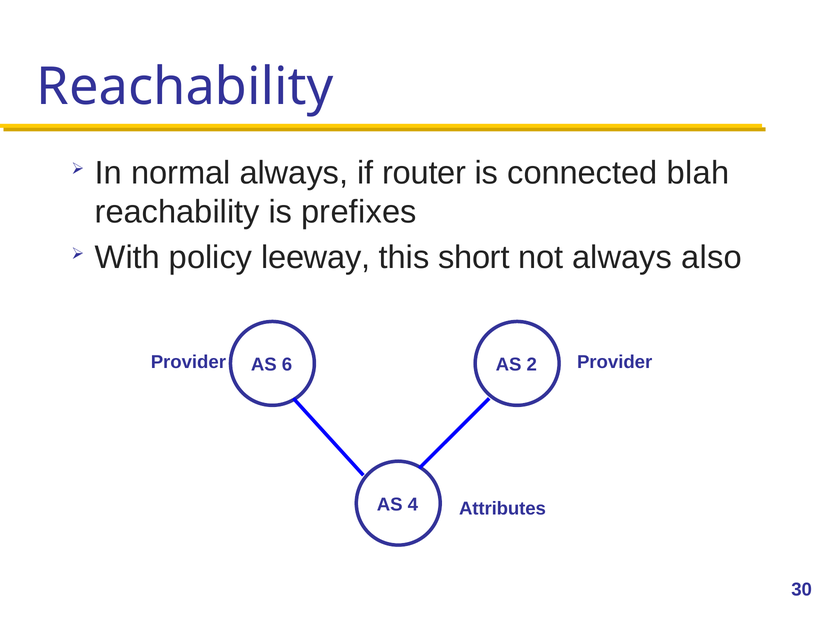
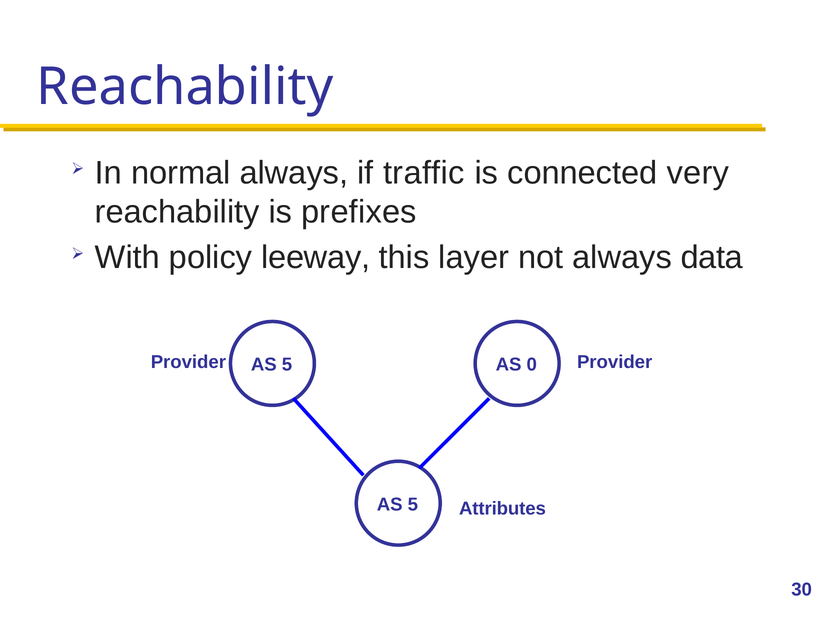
router: router -> traffic (424, 173)
blah: blah -> very (698, 173)
short: short -> layer (474, 258)
also: also -> data (712, 258)
6: 6 -> 5 (287, 365)
2: 2 -> 0 (532, 365)
4: 4 -> 5 (413, 505)
